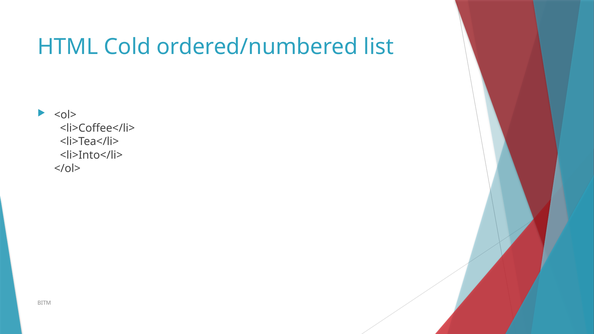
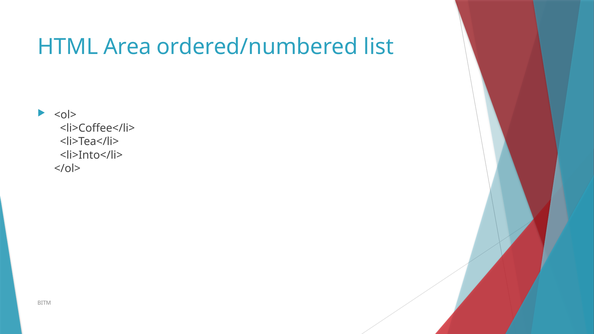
Cold: Cold -> Area (127, 47)
